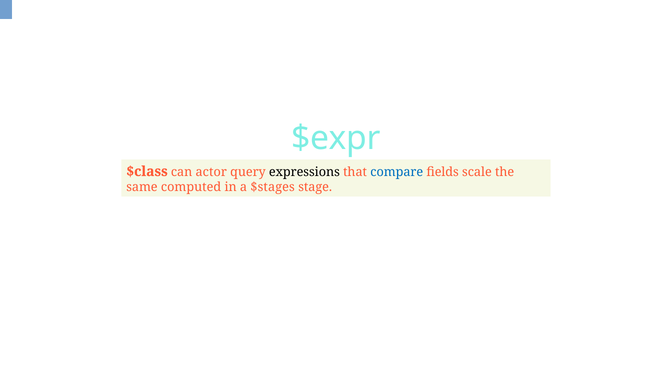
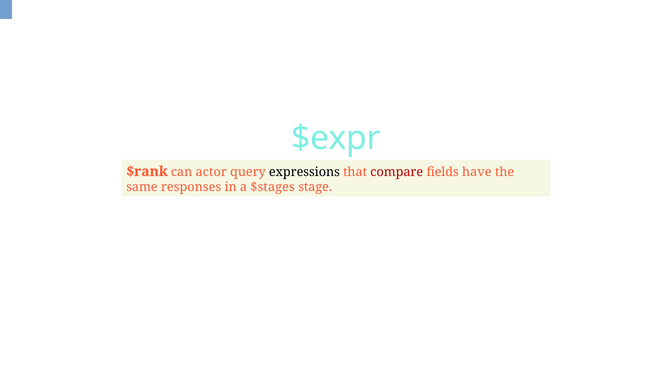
$class: $class -> $rank (147, 171)
compare colour: blue -> red (397, 172)
scale: scale -> have (477, 172)
computed: computed -> responses (191, 187)
